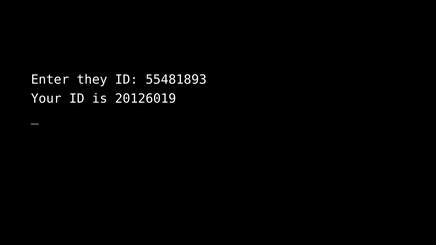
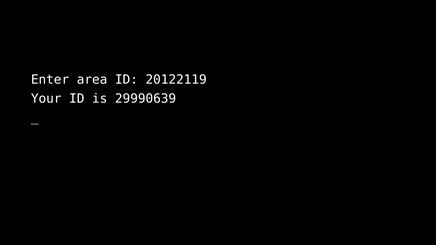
they: they -> area (92, 80)
55481893: 55481893 -> 20122119 (176, 80)
20126019: 20126019 -> 29990639 (146, 99)
